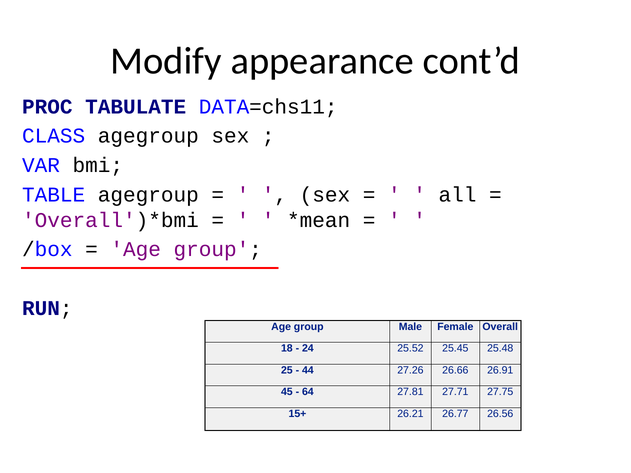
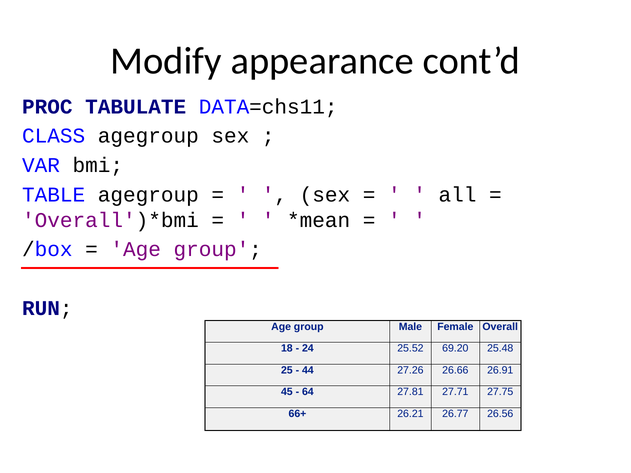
25.45: 25.45 -> 69.20 (455, 349)
15+: 15+ -> 66+ (297, 414)
